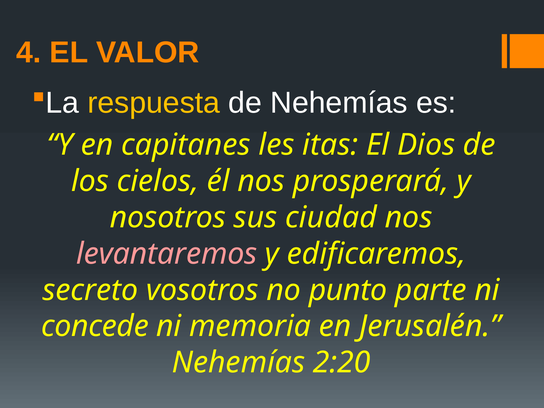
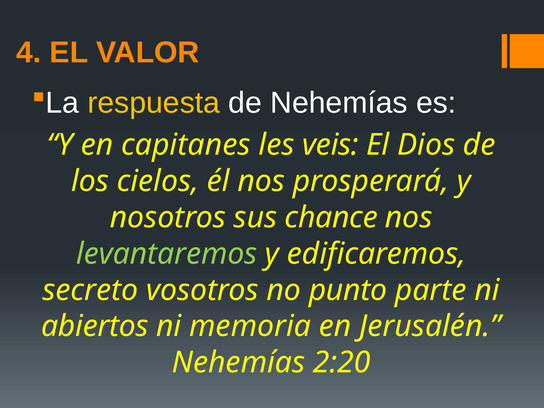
itas: itas -> veis (330, 145)
ciudad: ciudad -> chance (331, 218)
levantaremos colour: pink -> light green (167, 254)
concede: concede -> abiertos (95, 326)
